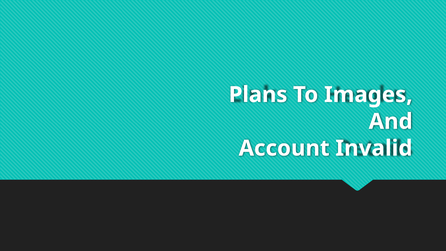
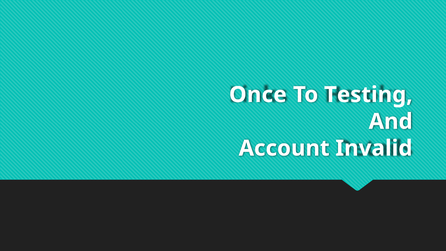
Plans: Plans -> Once (258, 95)
Images: Images -> Testing (368, 95)
